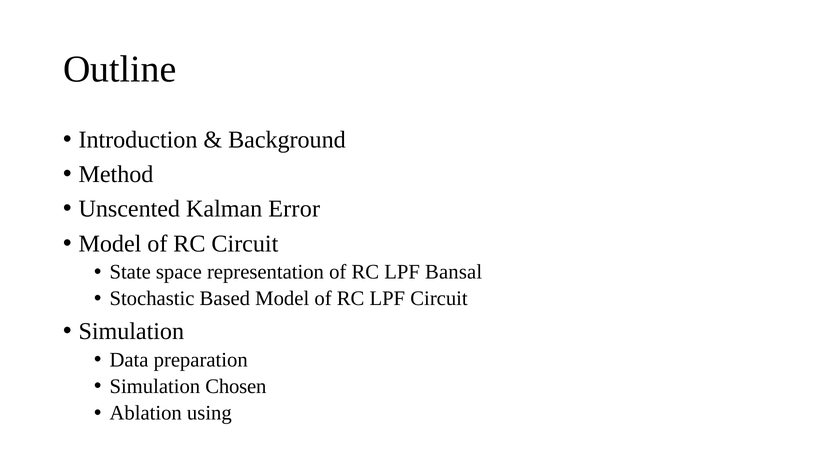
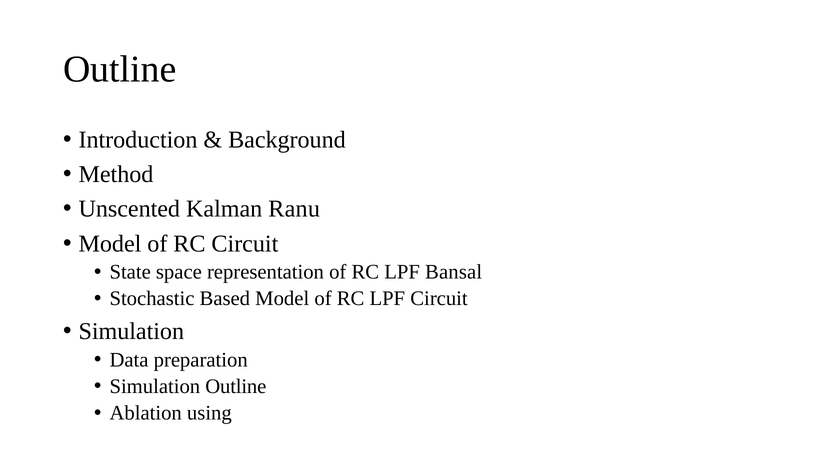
Error: Error -> Ranu (294, 209)
Simulation Chosen: Chosen -> Outline (236, 387)
